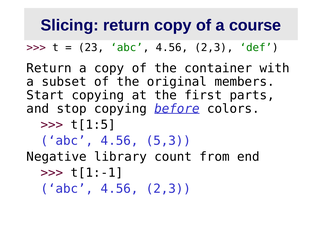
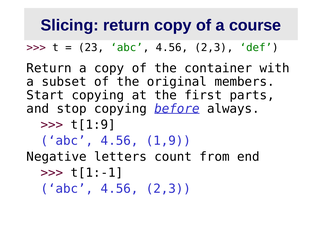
colors: colors -> always (233, 109)
t[1:5: t[1:5 -> t[1:9 (93, 125)
5,3: 5,3 -> 1,9 (168, 141)
library: library -> letters (121, 157)
